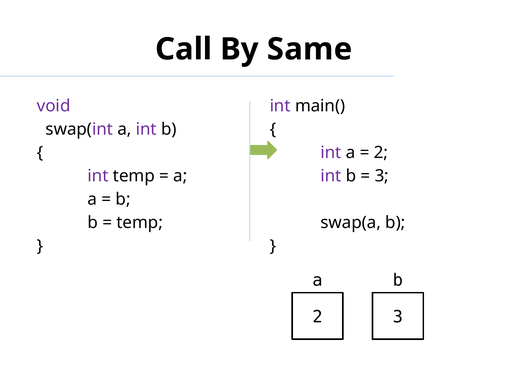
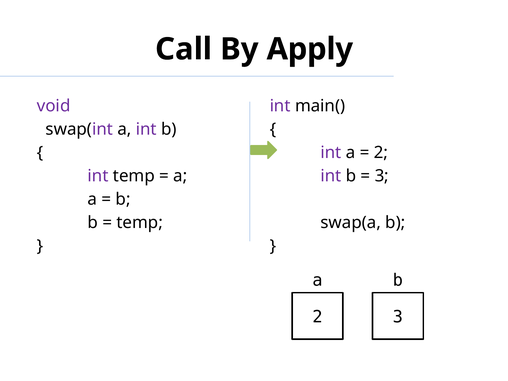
Same: Same -> Apply (310, 49)
